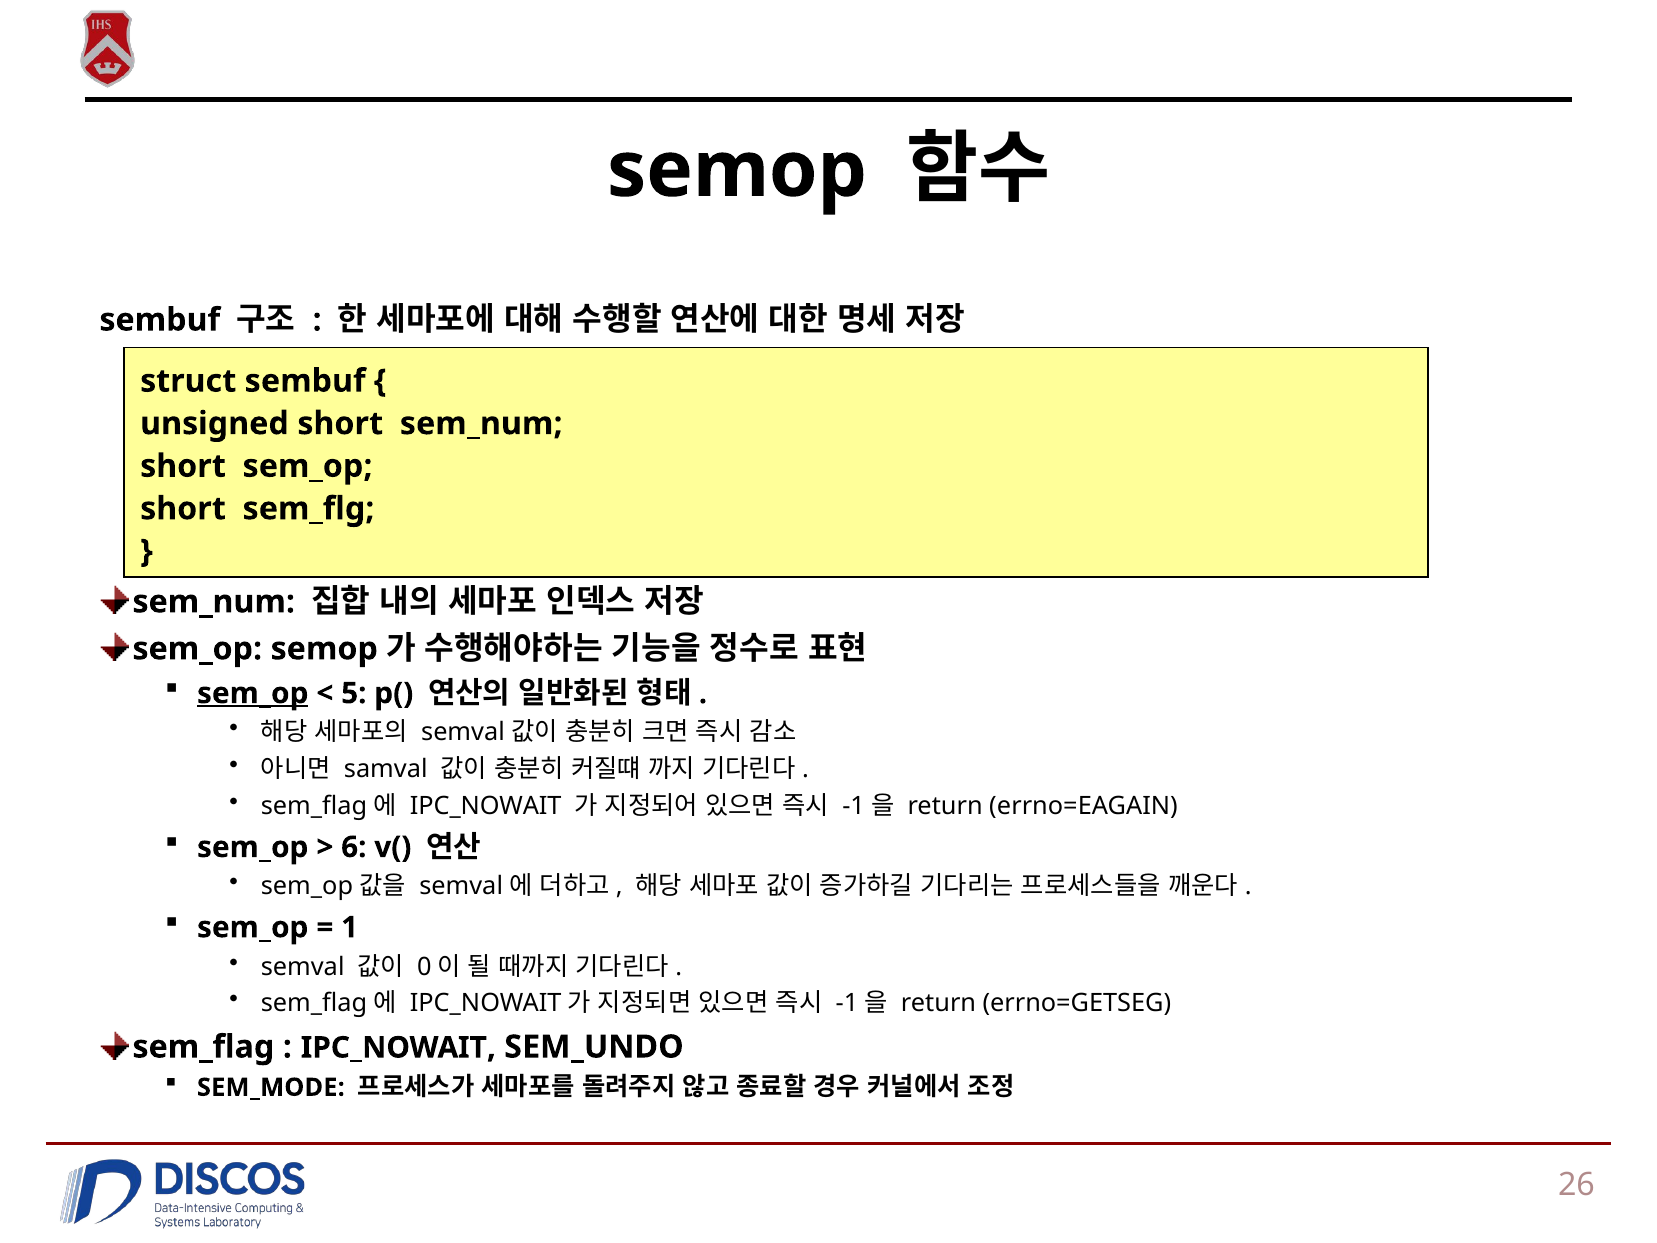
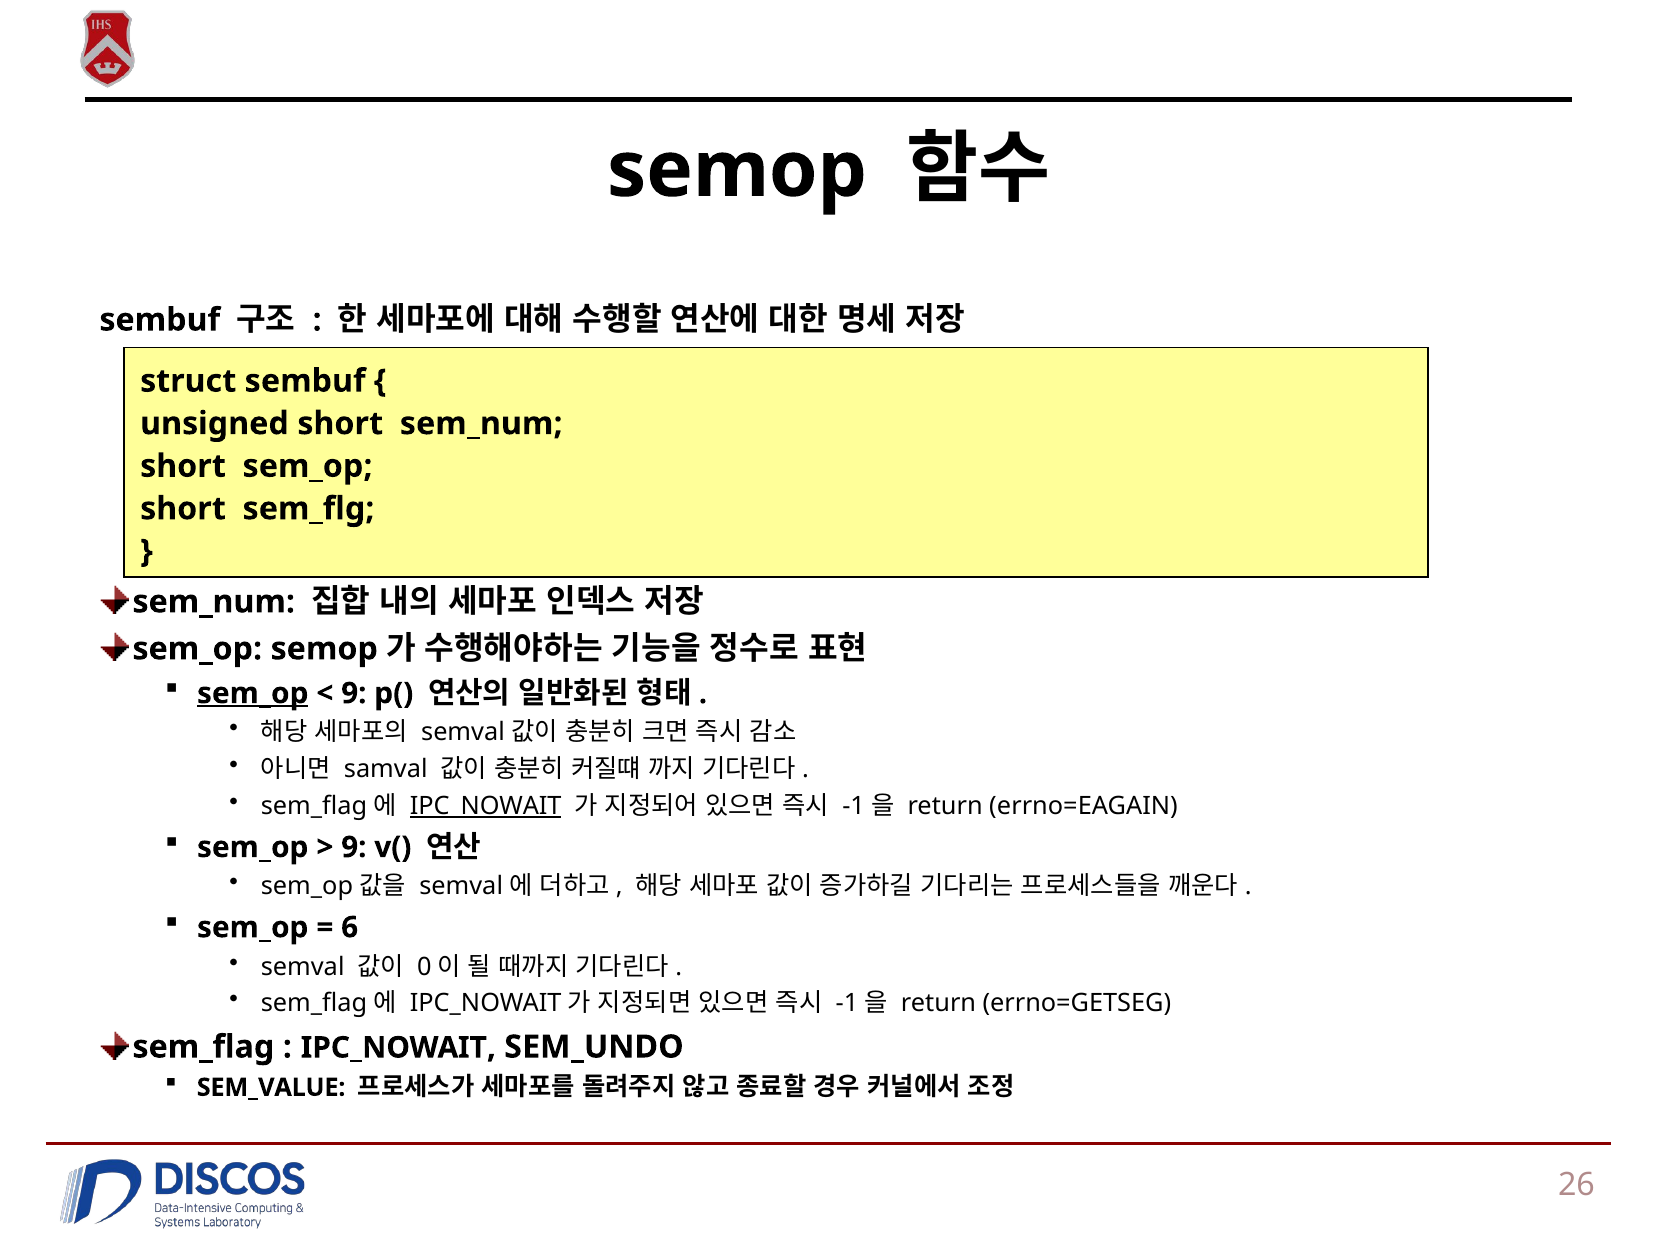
5: 5 -> 9 (354, 693)
IPC_NOWAIT underline: none -> present (486, 806)
6: 6 -> 9 (354, 847)
1: 1 -> 6 (350, 927)
SEM_MODE: SEM_MODE -> SEM_VALUE (271, 1087)
